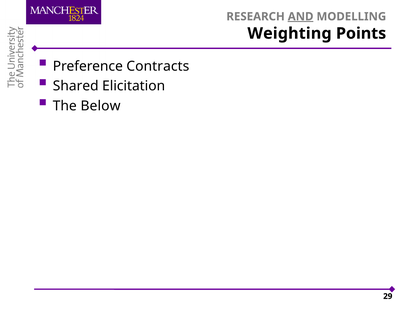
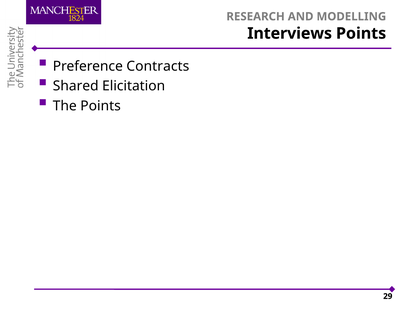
AND underline: present -> none (301, 17)
Weighting: Weighting -> Interviews (290, 33)
The Below: Below -> Points (101, 106)
